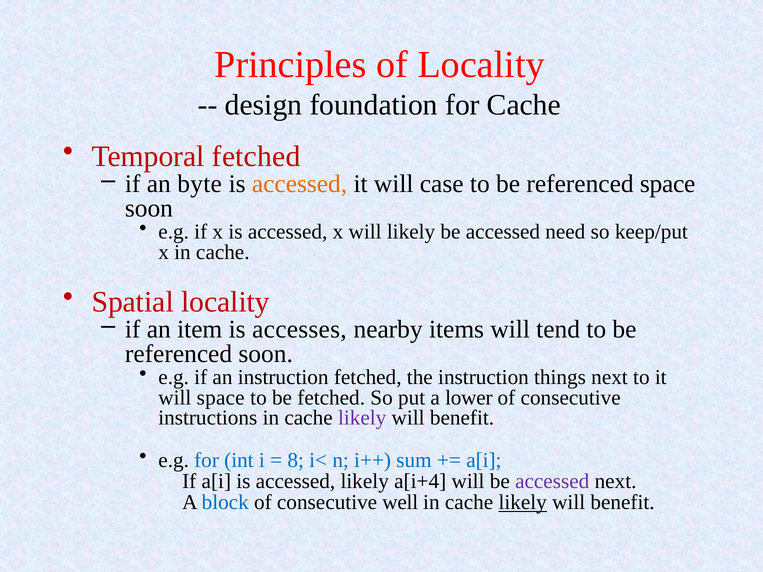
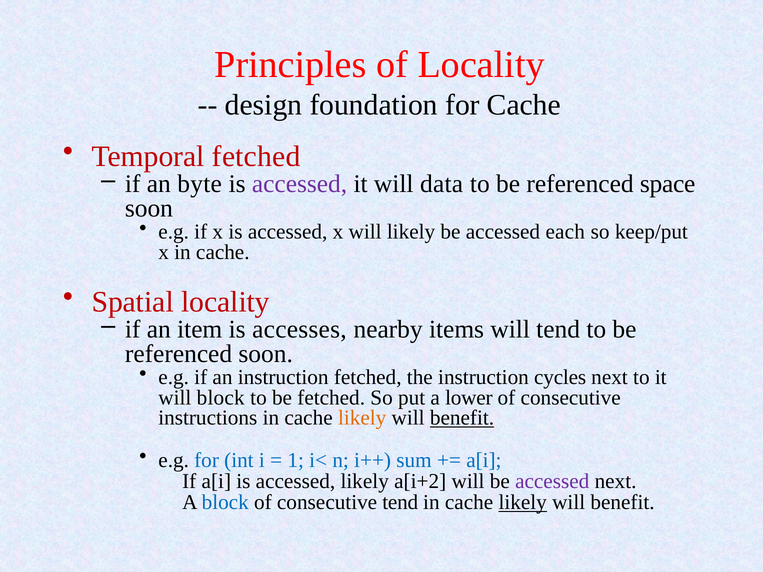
accessed colour: orange -> purple (300, 184)
case: case -> data (442, 184)
need: need -> each (565, 232)
things: things -> cycles (560, 377)
will space: space -> block (221, 398)
likely colour: purple -> orange (362, 418)
benefit underline: none -> present (462, 418)
8: 8 -> 1 (296, 460)
a[i+4: a[i+4 -> a[i+2 (420, 481)
consecutive well: well -> tend (400, 502)
